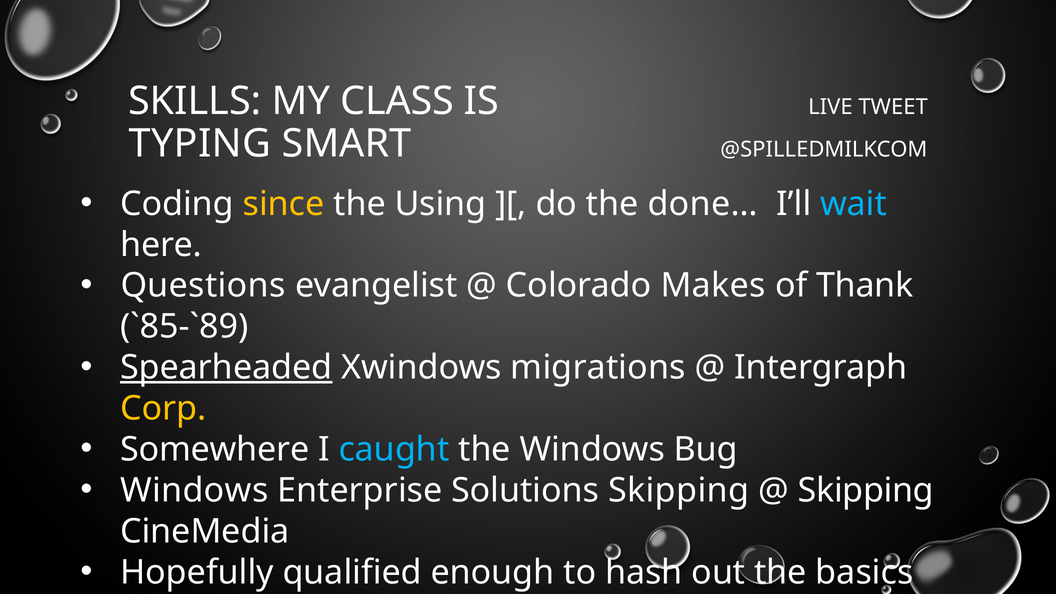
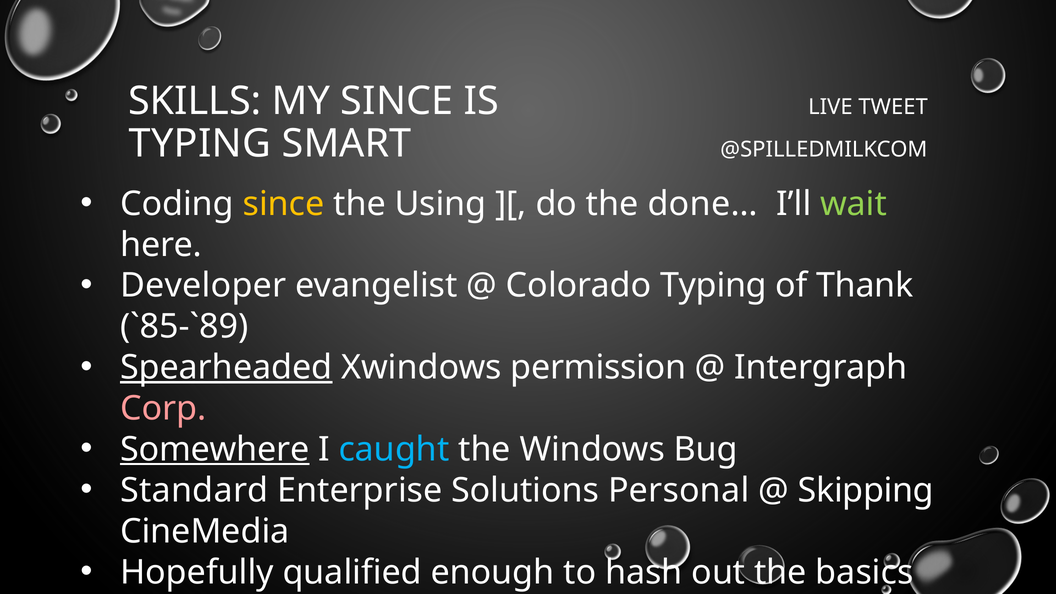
MY CLASS: CLASS -> SINCE (397, 101)
wait colour: light blue -> light green (854, 204)
Questions: Questions -> Developer (203, 286)
Colorado Makes: Makes -> Typing (714, 286)
migrations: migrations -> permission (598, 368)
Corp colour: yellow -> pink (163, 409)
Somewhere underline: none -> present (215, 449)
Windows: Windows -> Standard (194, 490)
Solutions Skipping: Skipping -> Personal (679, 490)
